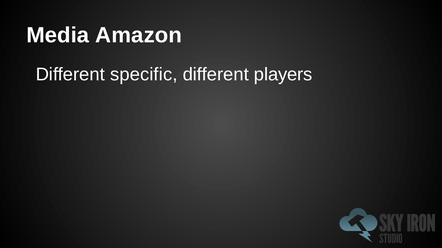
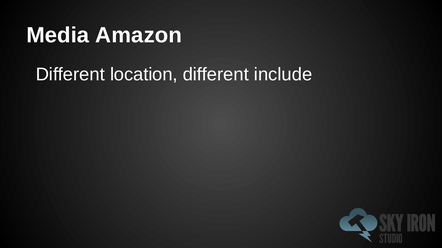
specific: specific -> location (144, 75)
players: players -> include (283, 75)
